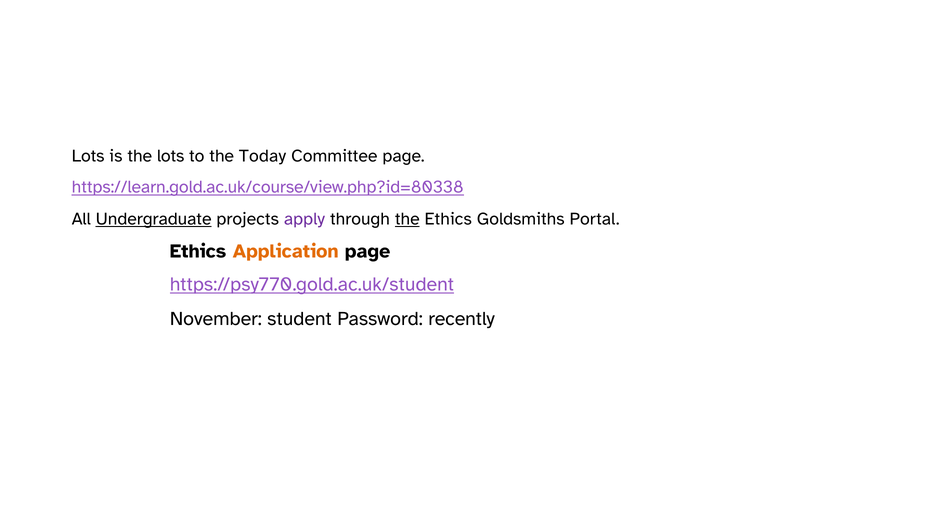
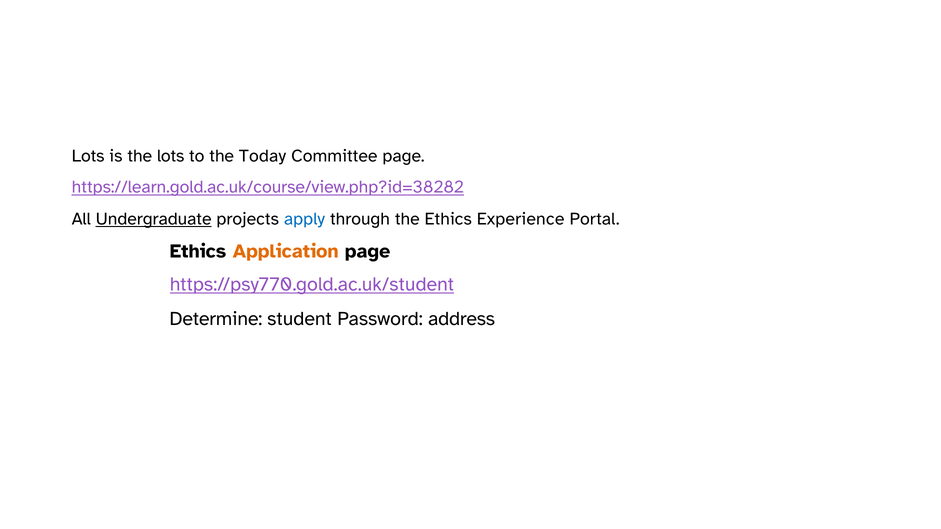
https://learn.gold.ac.uk/course/view.php?id=80338: https://learn.gold.ac.uk/course/view.php?id=80338 -> https://learn.gold.ac.uk/course/view.php?id=38282 (268, 187)
apply colour: purple -> blue (304, 219)
the underline: present -> none (407, 219)
Goldsmiths: Goldsmiths -> Experience (521, 219)
November: November -> Determine (216, 319)
recently: recently -> address (462, 319)
